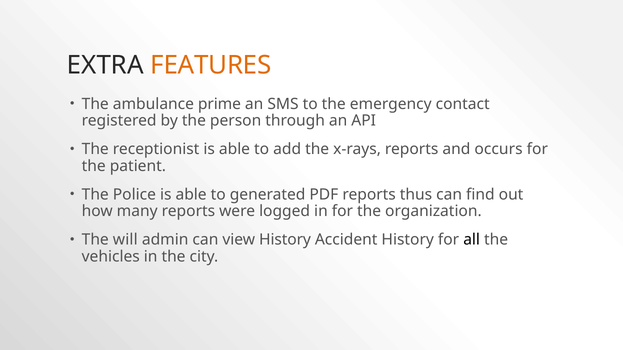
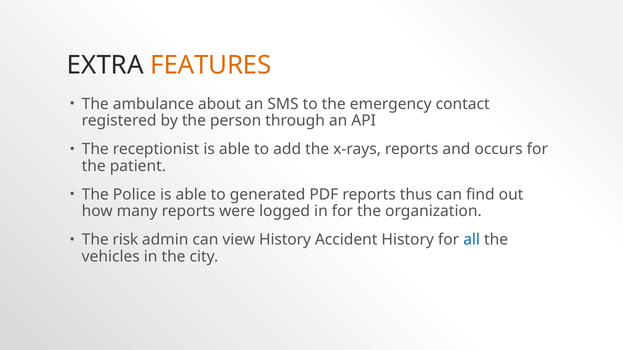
prime: prime -> about (219, 104)
will: will -> risk (125, 240)
all colour: black -> blue (472, 240)
